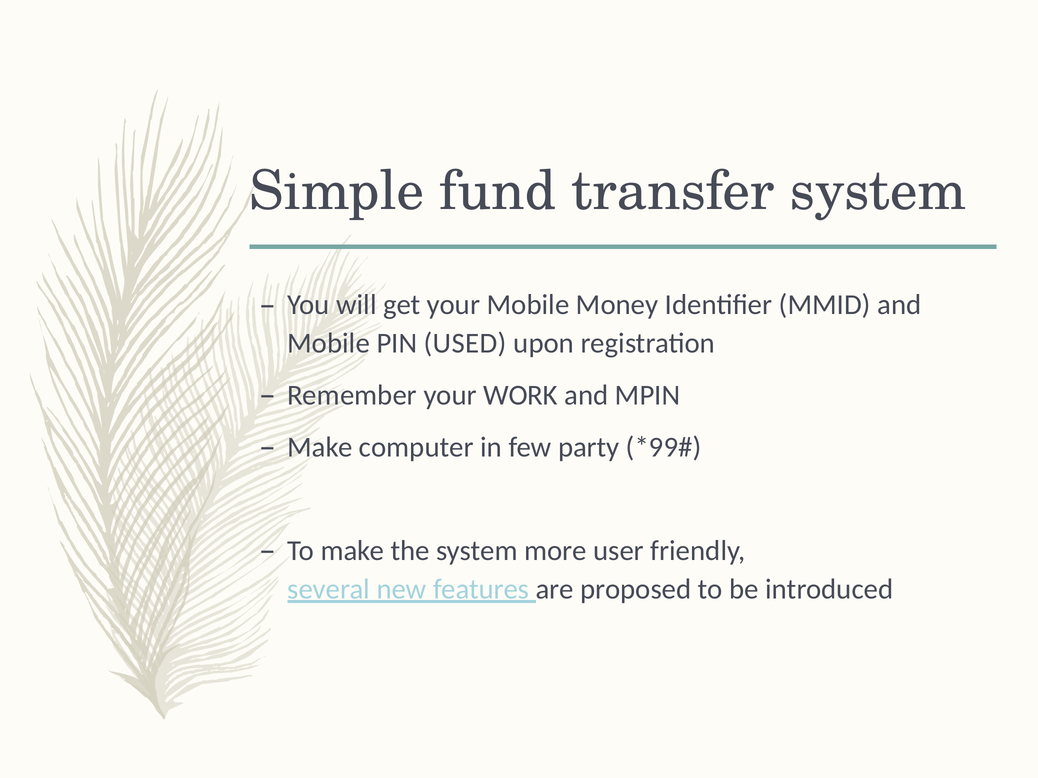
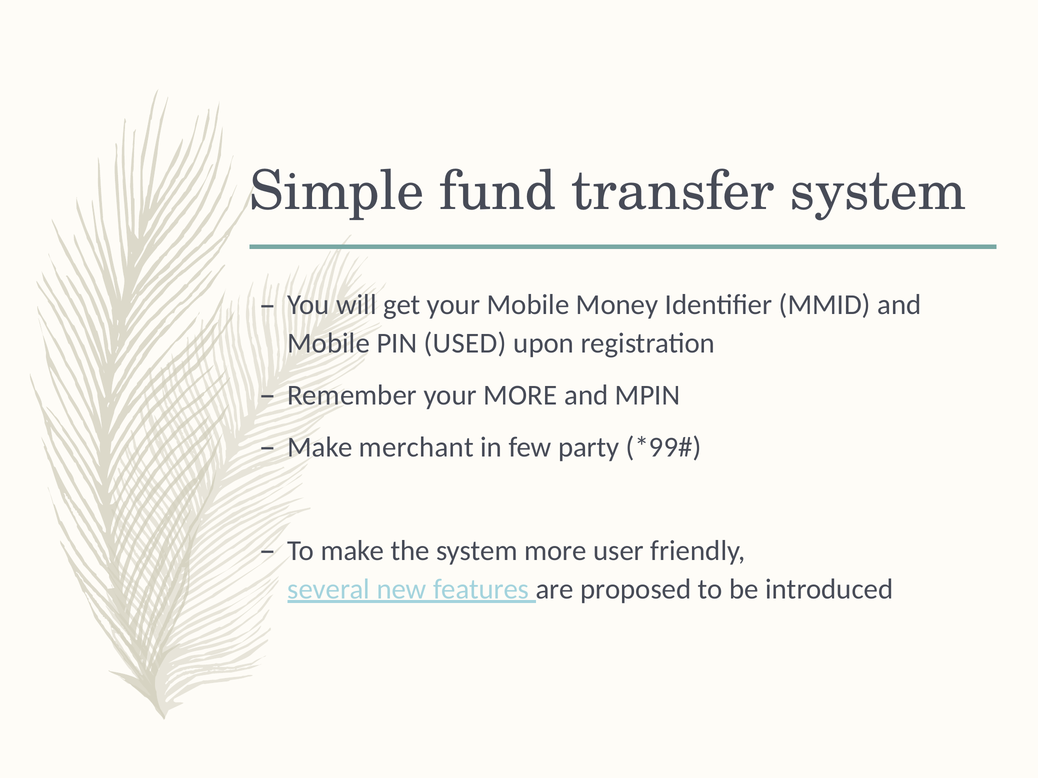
your WORK: WORK -> MORE (520, 395)
computer: computer -> merchant (416, 447)
